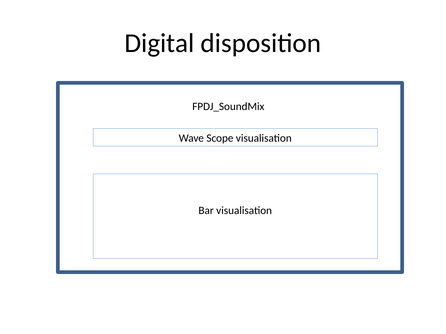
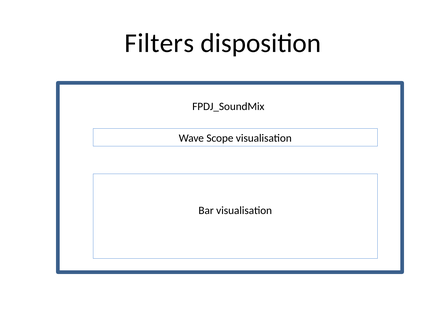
Digital: Digital -> Filters (159, 43)
